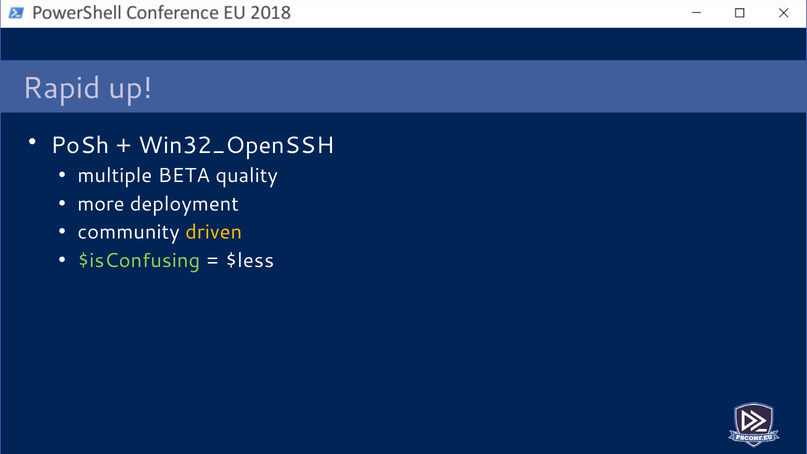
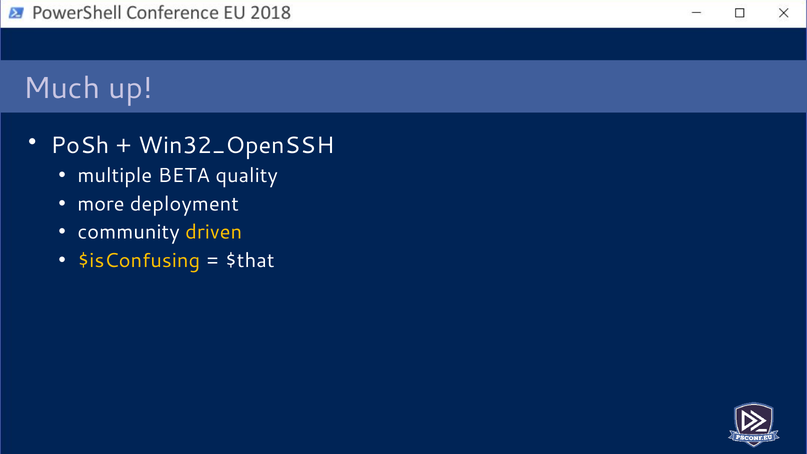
Rapid: Rapid -> Much (62, 88)
$isConfusing colour: light green -> yellow (139, 260)
$less: $less -> $that (250, 260)
